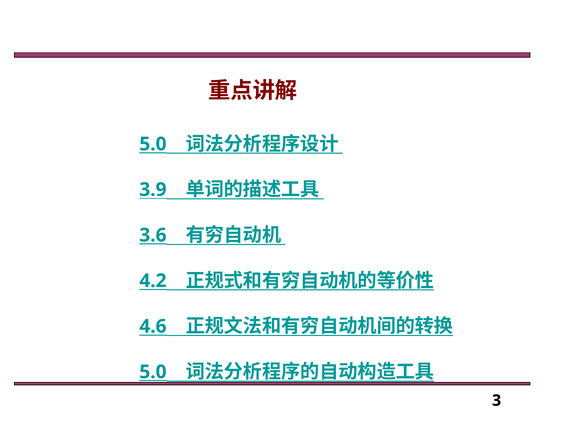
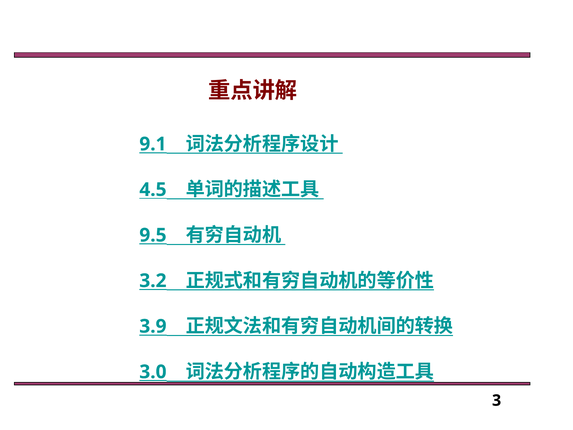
5.0: 5.0 -> 9.1 (153, 144)
3.9: 3.9 -> 4.5 (153, 190)
3.6: 3.6 -> 9.5 (153, 235)
4.2: 4.2 -> 3.2 (153, 281)
4.6: 4.6 -> 3.9 (153, 326)
5.0: 5.0 -> 3.0 (153, 372)
